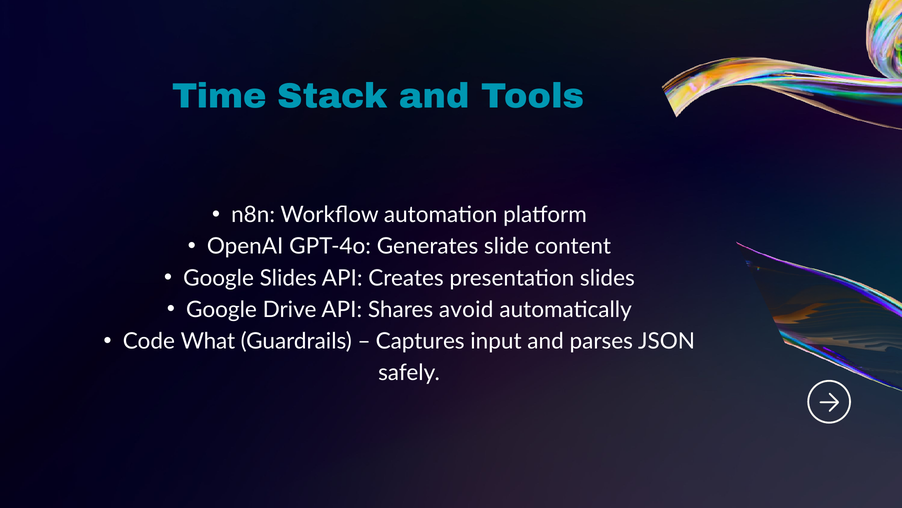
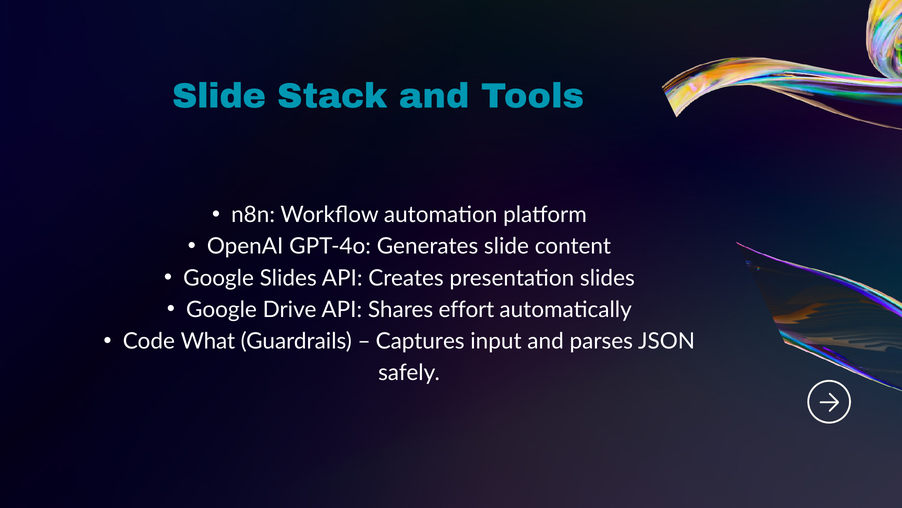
Time: Time -> Slide (219, 96)
avoid: avoid -> effort (466, 309)
